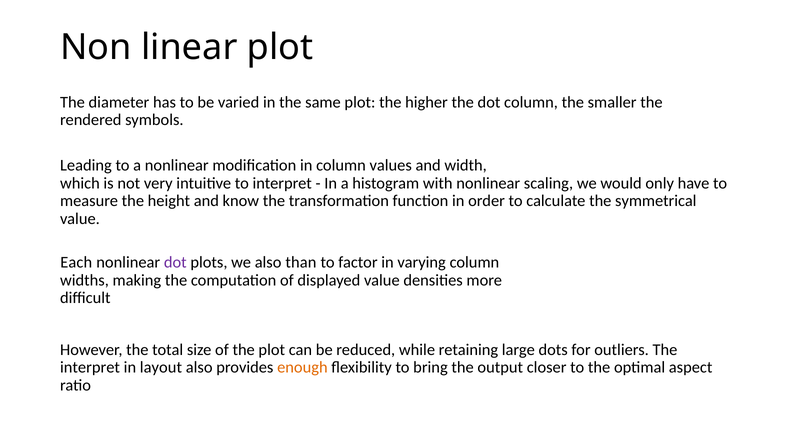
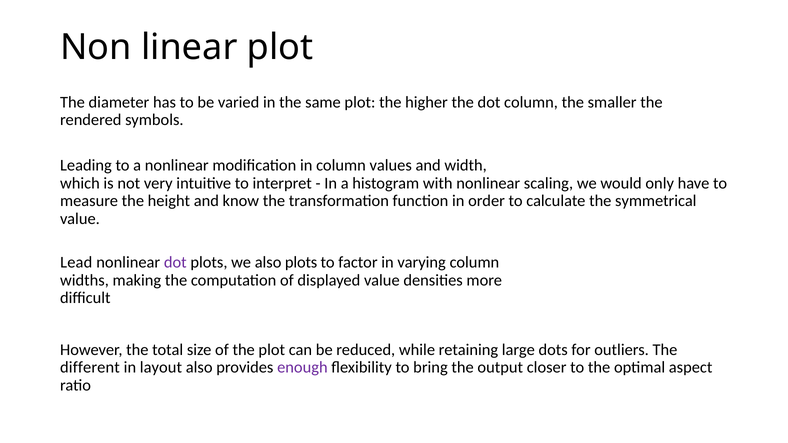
Each: Each -> Lead (76, 263)
also than: than -> plots (301, 263)
interpret: interpret -> different (90, 368)
enough colour: orange -> purple (302, 368)
